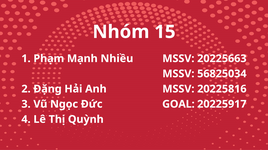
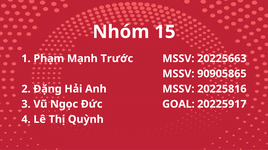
Nhiều: Nhiều -> Trước (117, 59)
56825034: 56825034 -> 90905865 (222, 74)
